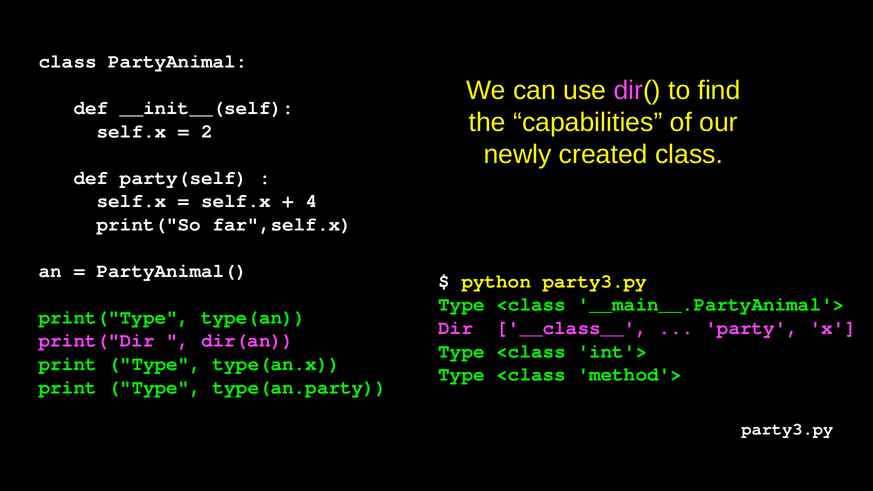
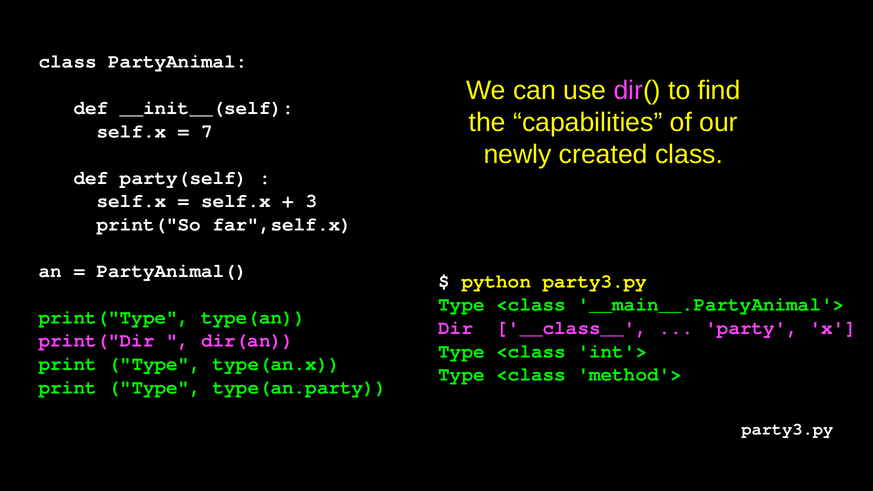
2: 2 -> 7 (207, 131)
4: 4 -> 3 (311, 201)
